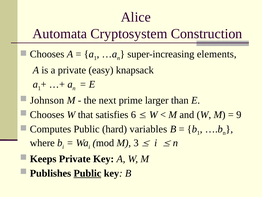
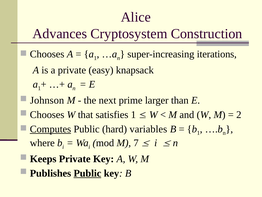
Automata: Automata -> Advances (60, 34)
elements: elements -> iterations (217, 54)
satisfies 6: 6 -> 1 (133, 114)
9: 9 -> 2 (239, 114)
Computes underline: none -> present (50, 129)
3: 3 -> 7 (136, 143)
